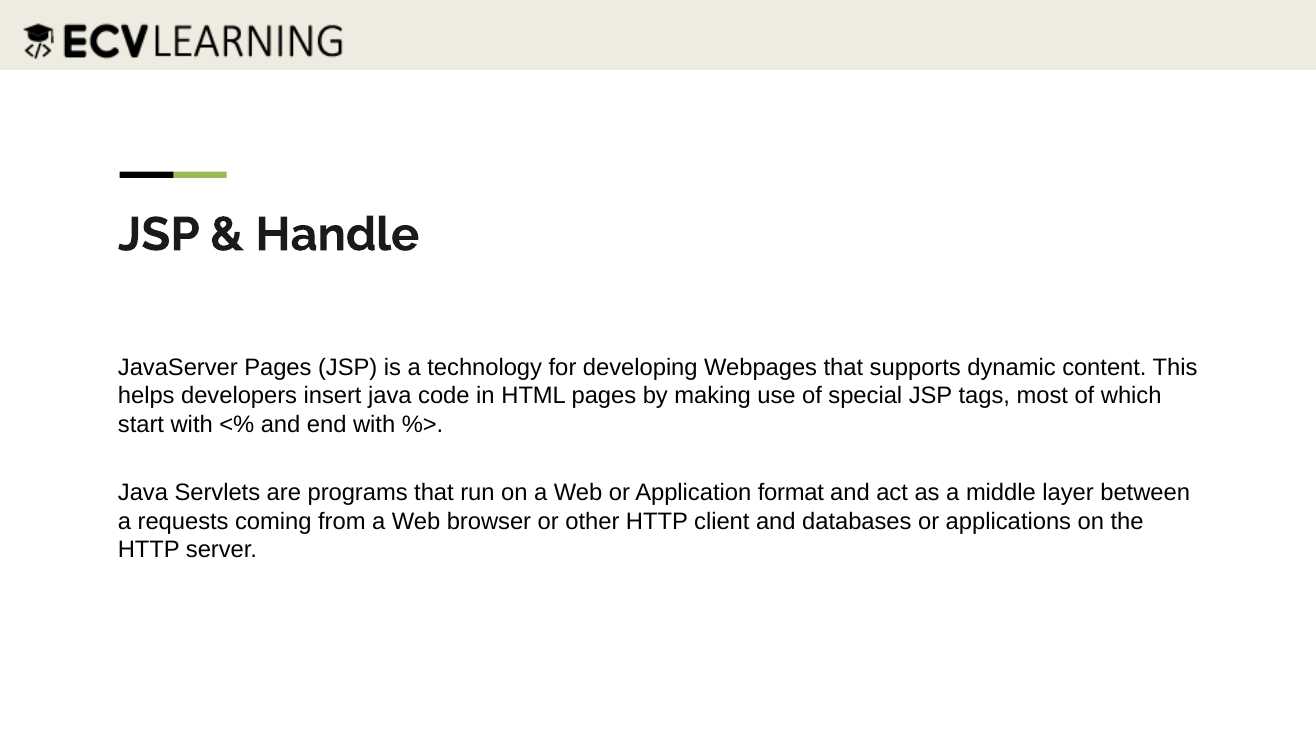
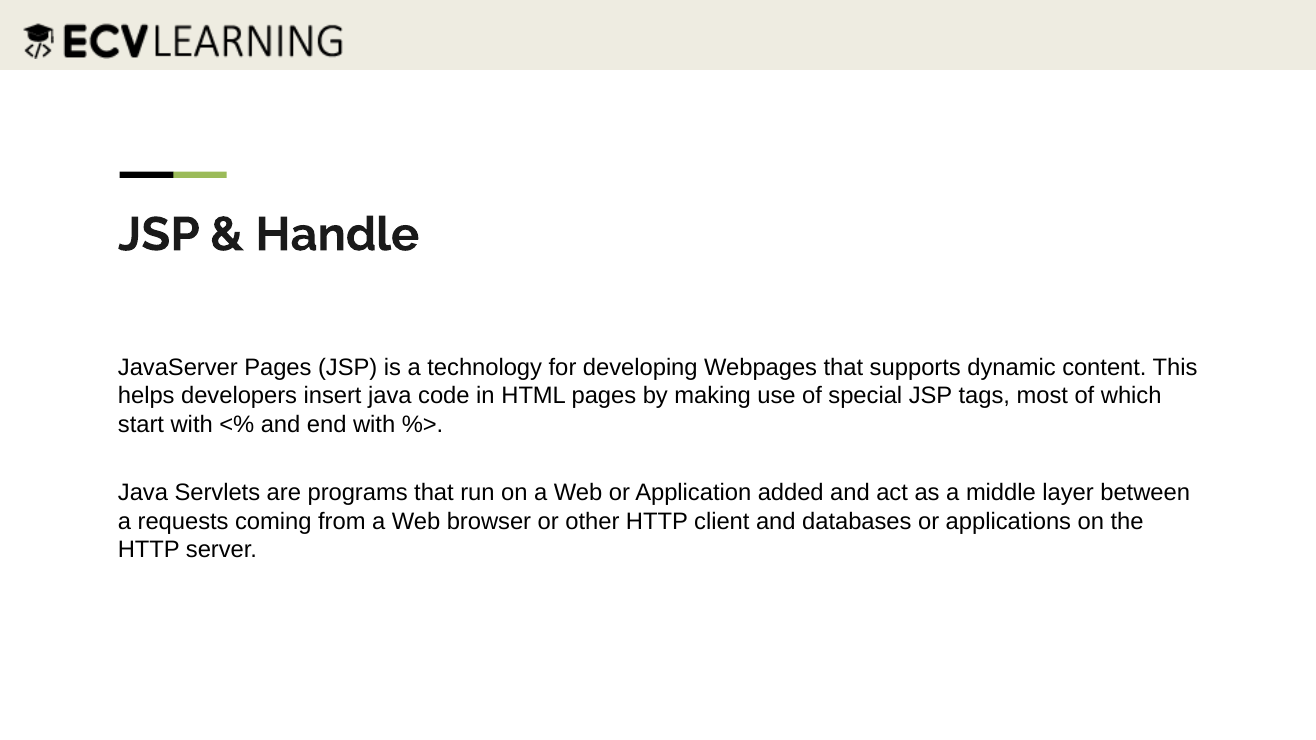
format: format -> added (791, 493)
